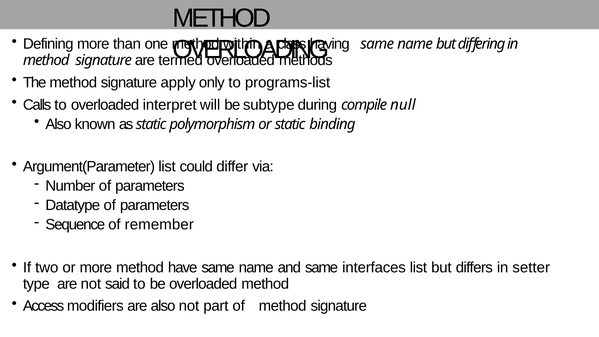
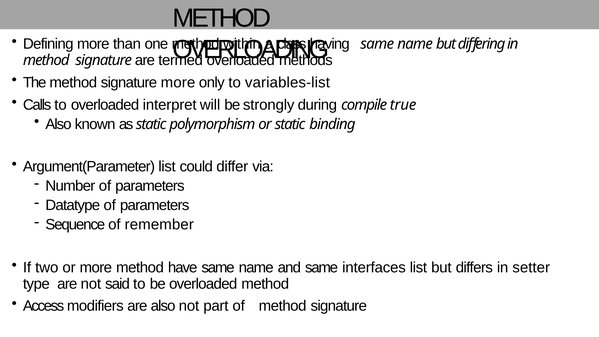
signature apply: apply -> more (178, 82)
programs-list: programs-list -> variables-list (287, 82)
subtype: subtype -> strongly (269, 105)
null: null -> true (403, 105)
